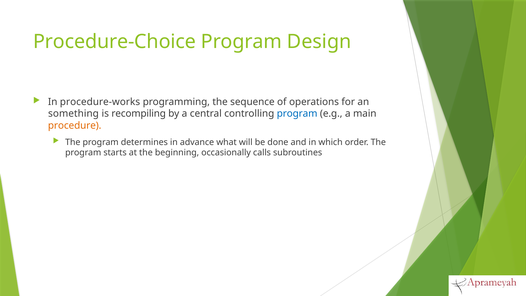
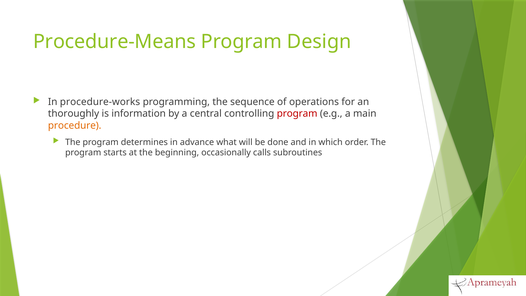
Procedure-Choice: Procedure-Choice -> Procedure-Means (115, 41)
something: something -> thoroughly (74, 114)
recompiling: recompiling -> information (139, 114)
program colour: blue -> red (297, 114)
